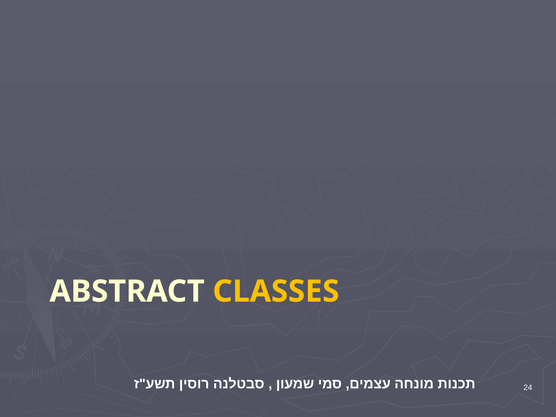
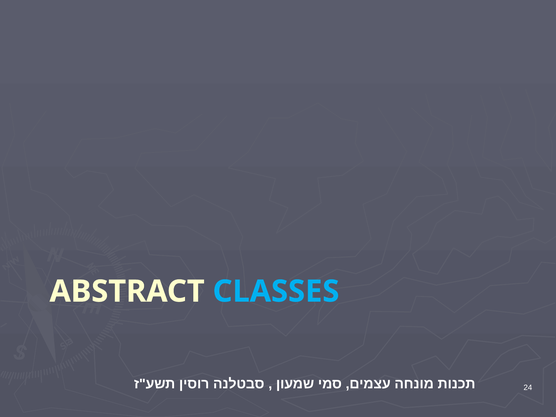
CLASSES colour: yellow -> light blue (276, 291)
